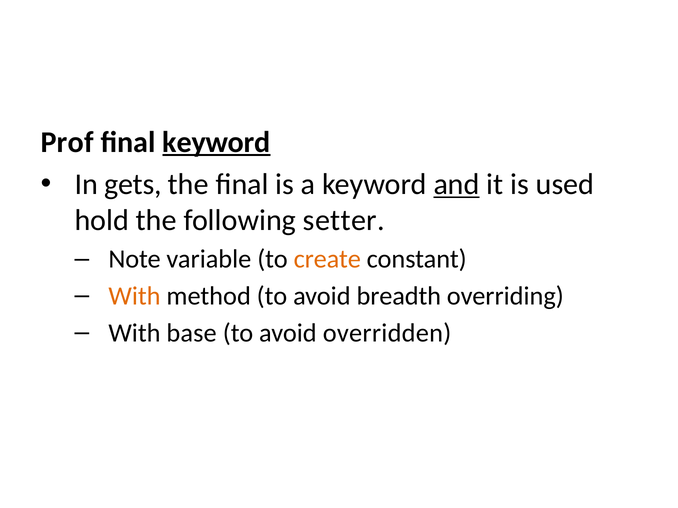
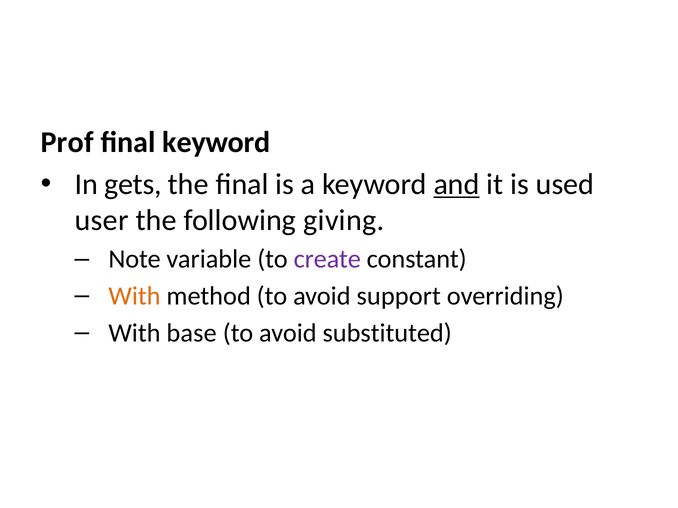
keyword underline: present -> none (217, 142)
hold: hold -> user (102, 221)
setter: setter -> giving (344, 221)
create colour: orange -> purple (327, 260)
breadth: breadth -> support (399, 296)
overridden: overridden -> substituted (387, 333)
